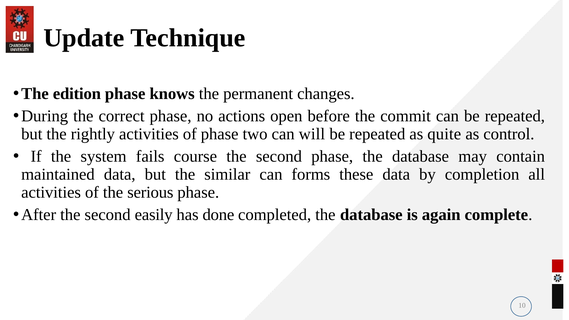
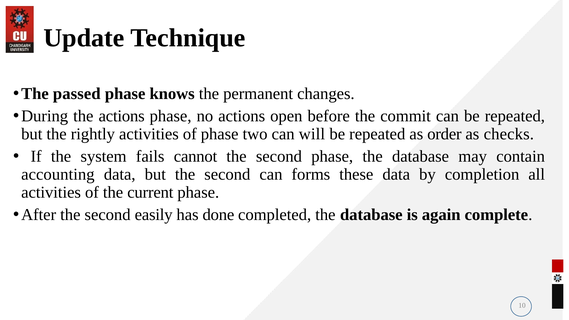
edition: edition -> passed (77, 94)
the correct: correct -> actions (122, 116)
quite: quite -> order (444, 134)
control: control -> checks (509, 134)
course: course -> cannot (196, 156)
maintained: maintained -> accounting (58, 174)
but the similar: similar -> second (227, 174)
serious: serious -> current (150, 192)
